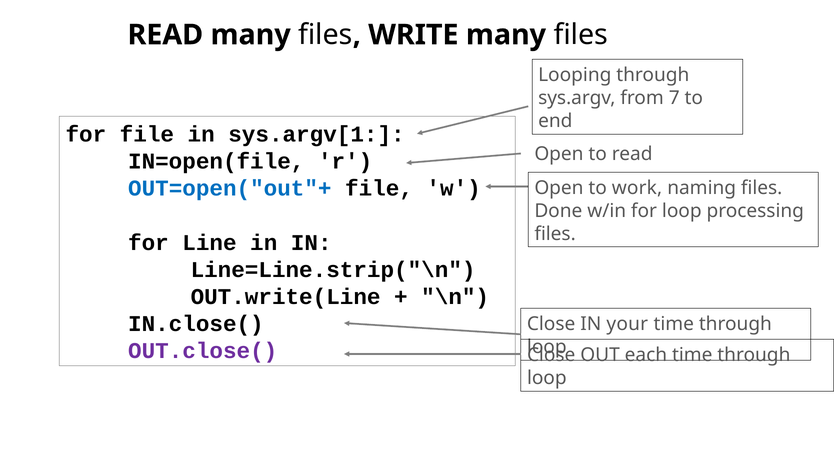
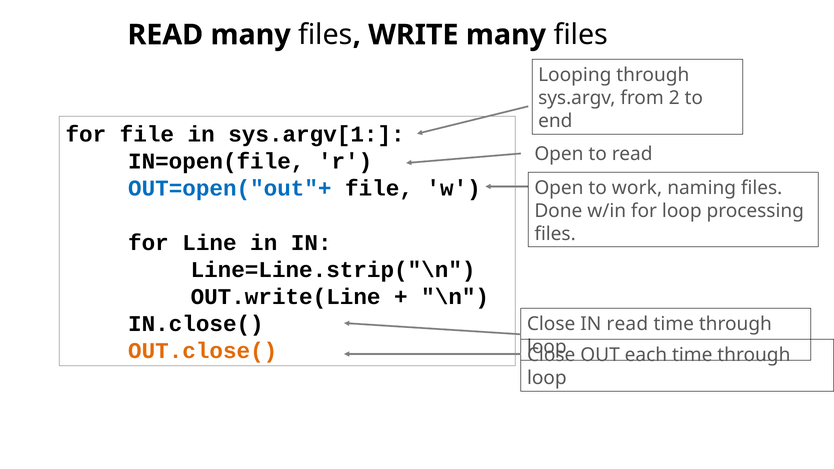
7: 7 -> 2 (674, 98)
IN your: your -> read (627, 324)
OUT.close( colour: purple -> orange (203, 351)
